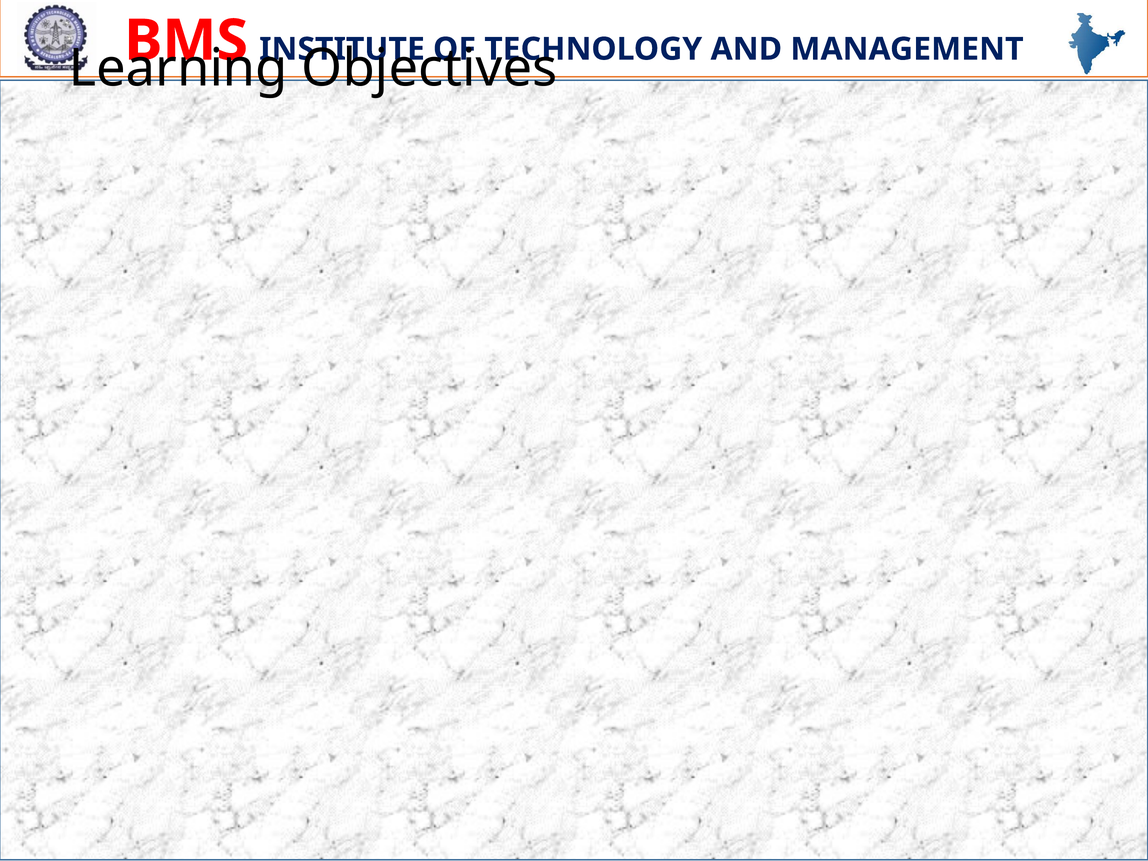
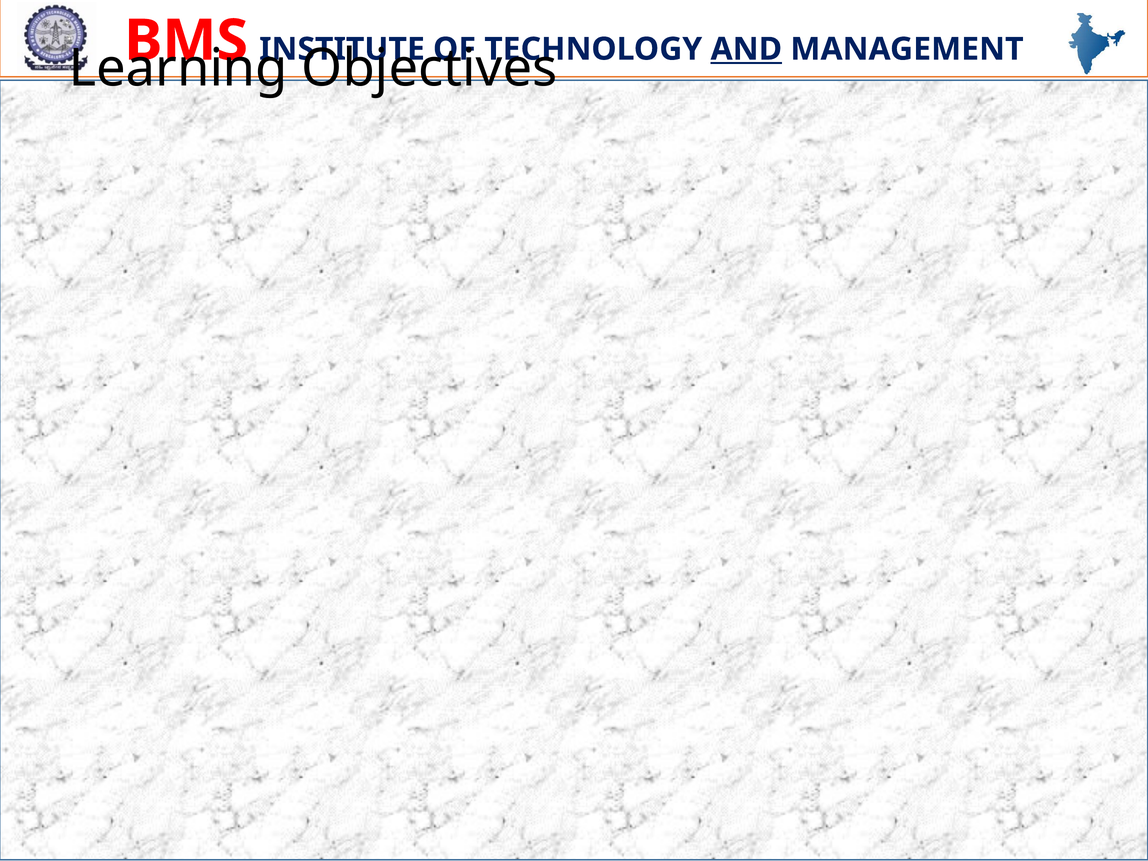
AND underline: none -> present (746, 49)
